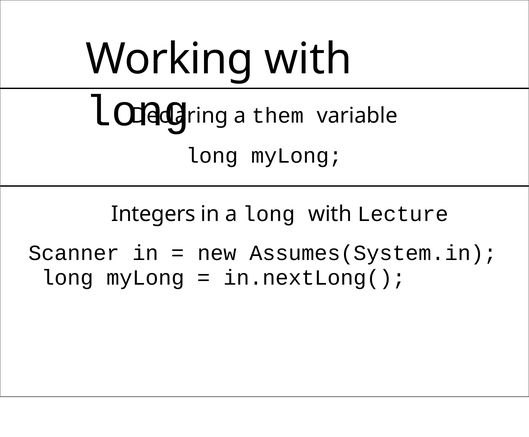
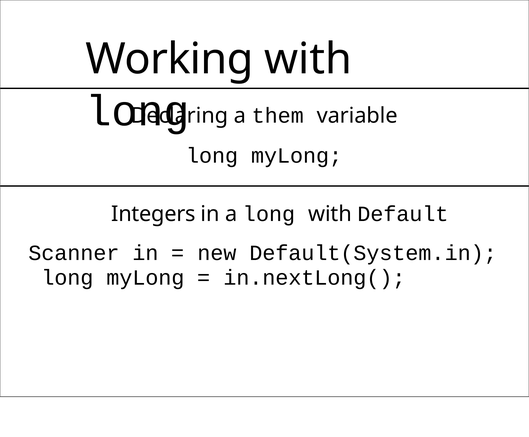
Lecture: Lecture -> Default (403, 214)
Assumes(System.in: Assumes(System.in -> Default(System.in (373, 253)
